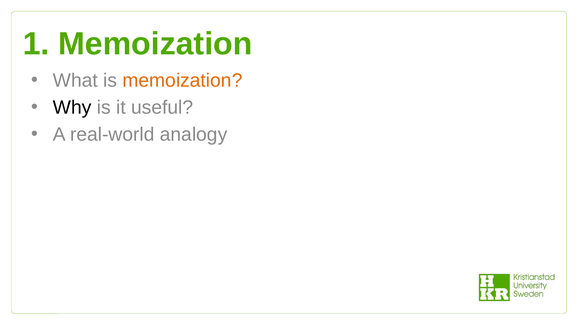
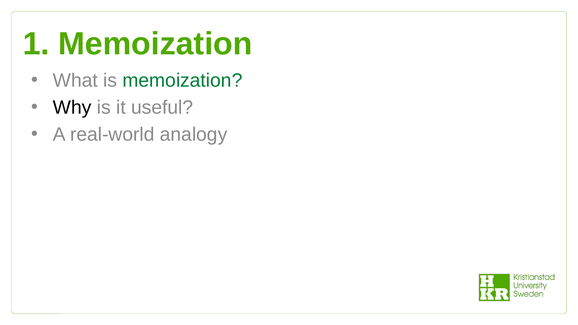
memoization colour: orange -> green (182, 81)
